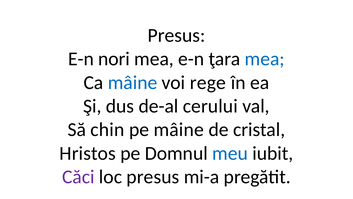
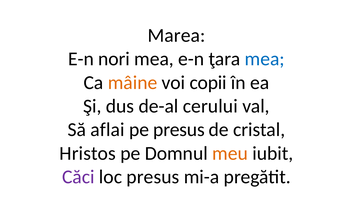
Presus: Presus -> Marea (176, 35)
mâine colour: blue -> orange (133, 82)
rege: rege -> copii (208, 82)
chin: chin -> aflai (108, 129)
pe mâine: mâine -> presus (179, 129)
meu colour: blue -> orange (230, 153)
